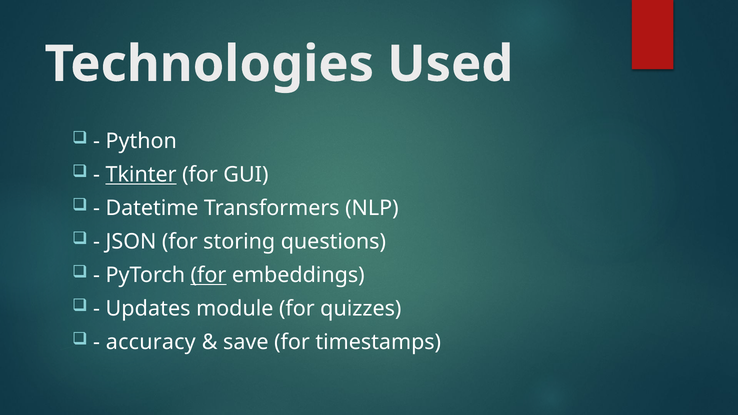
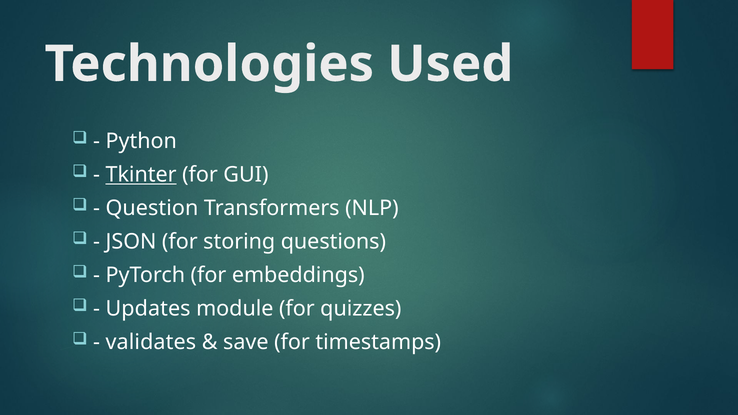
Datetime: Datetime -> Question (152, 208)
for underline: present -> none (208, 275)
accuracy: accuracy -> validates (151, 342)
